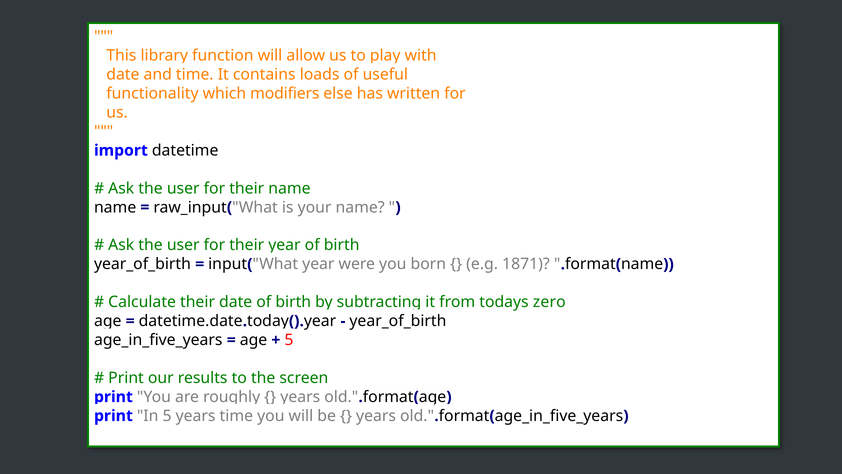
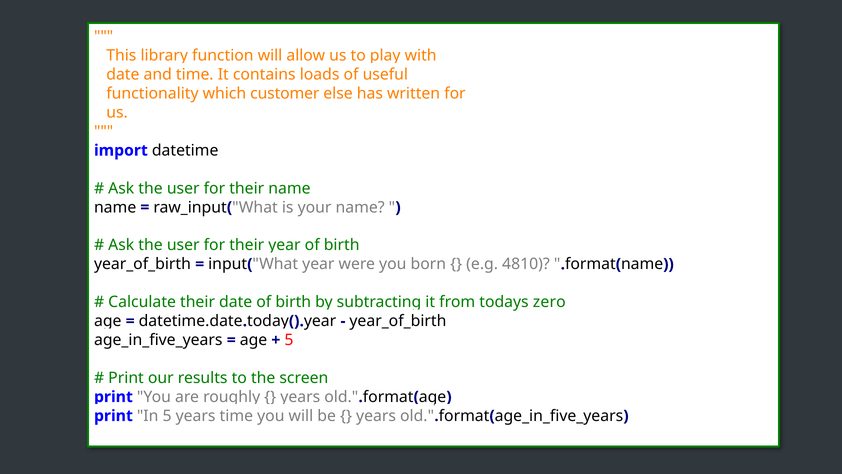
modifiers: modifiers -> customer (285, 93)
1871: 1871 -> 4810 (526, 264)
